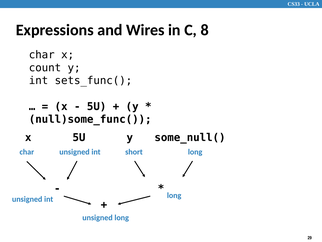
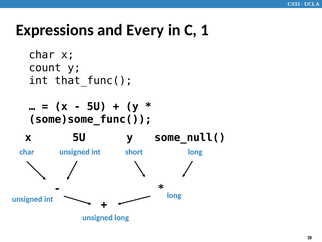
Wires: Wires -> Every (145, 30)
8: 8 -> 1 (205, 30)
sets_func(: sets_func( -> that_func( (93, 80)
null)some_func(: null)some_func( -> some)some_func( (90, 119)
